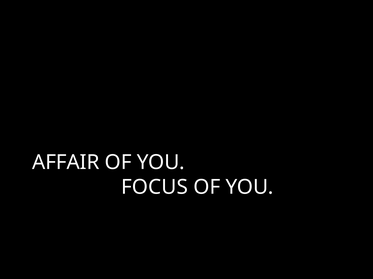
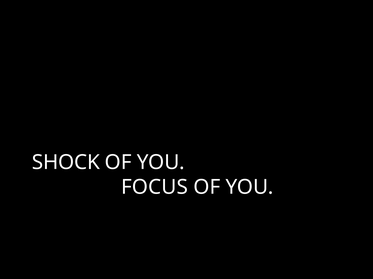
AFFAIR: AFFAIR -> SHOCK (66, 163)
